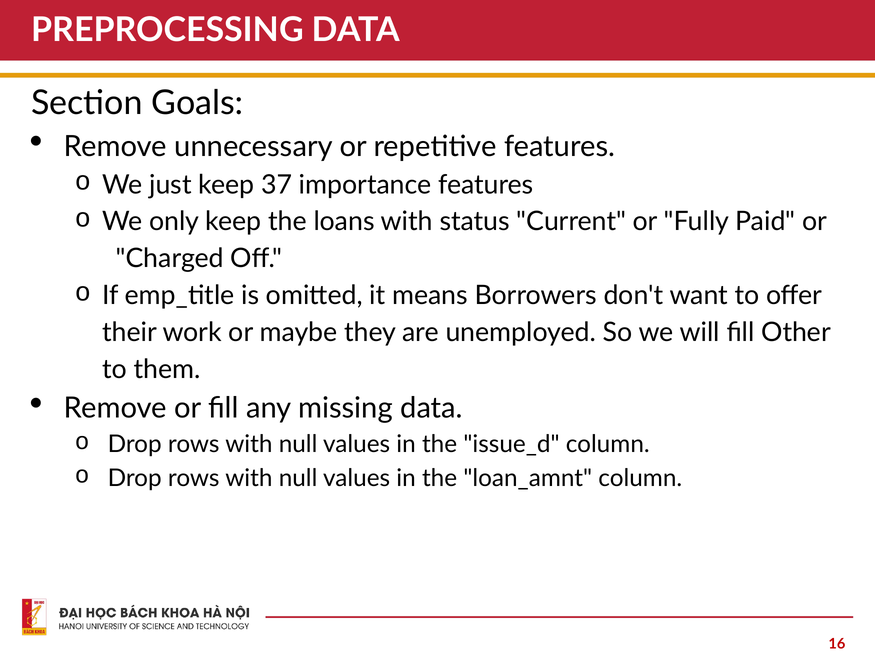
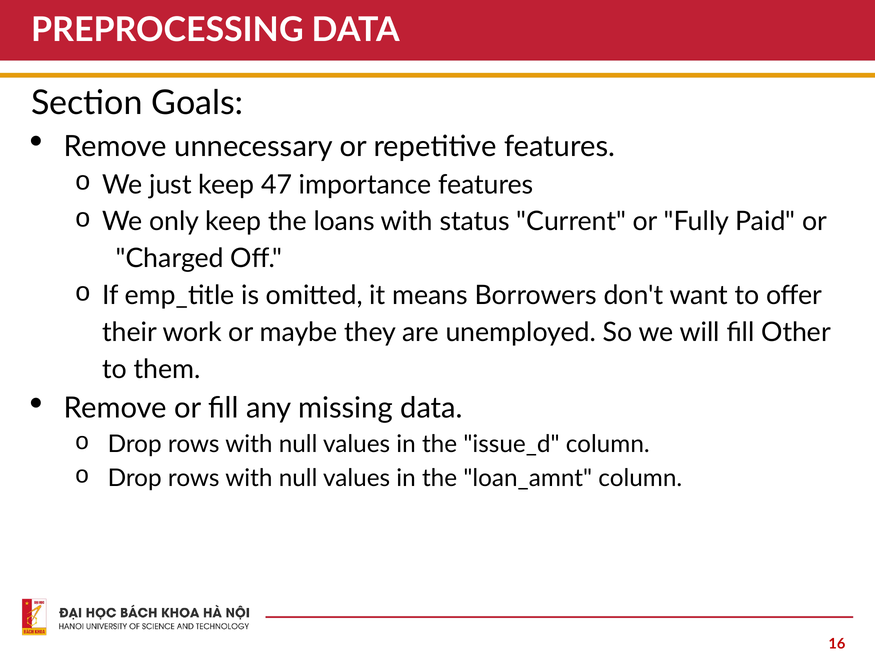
37: 37 -> 47 (277, 185)
